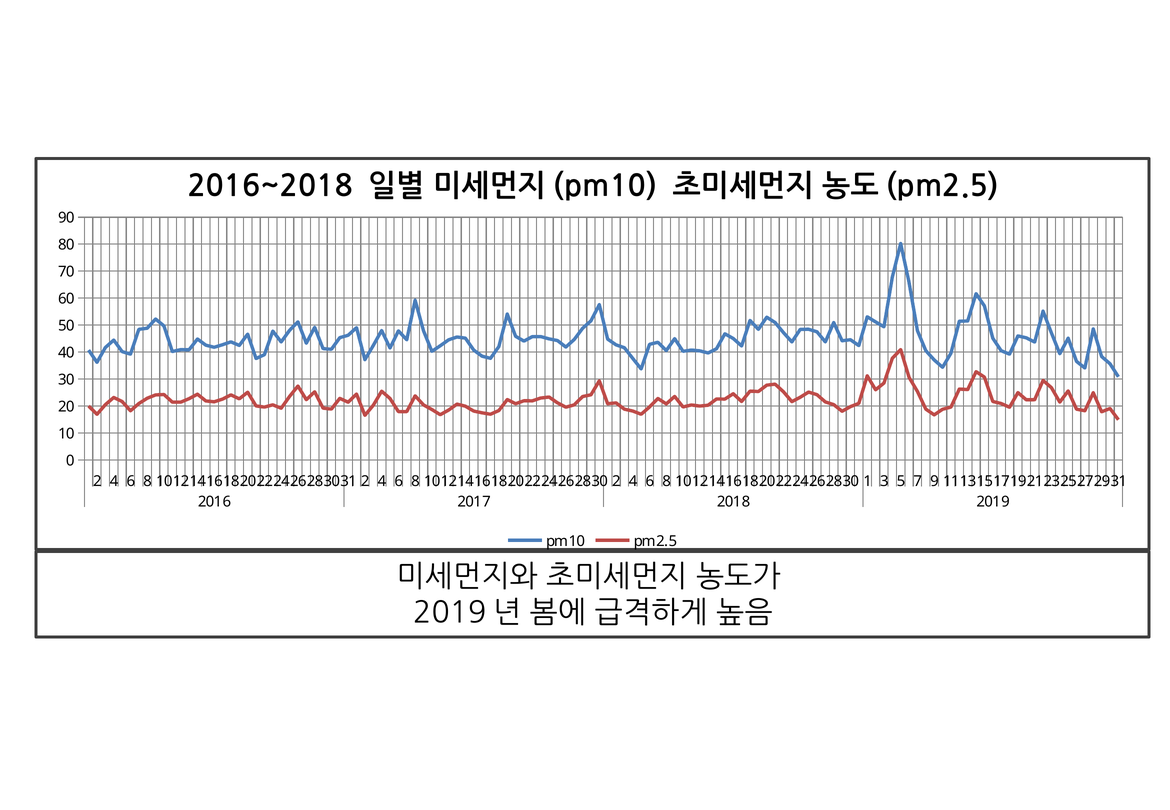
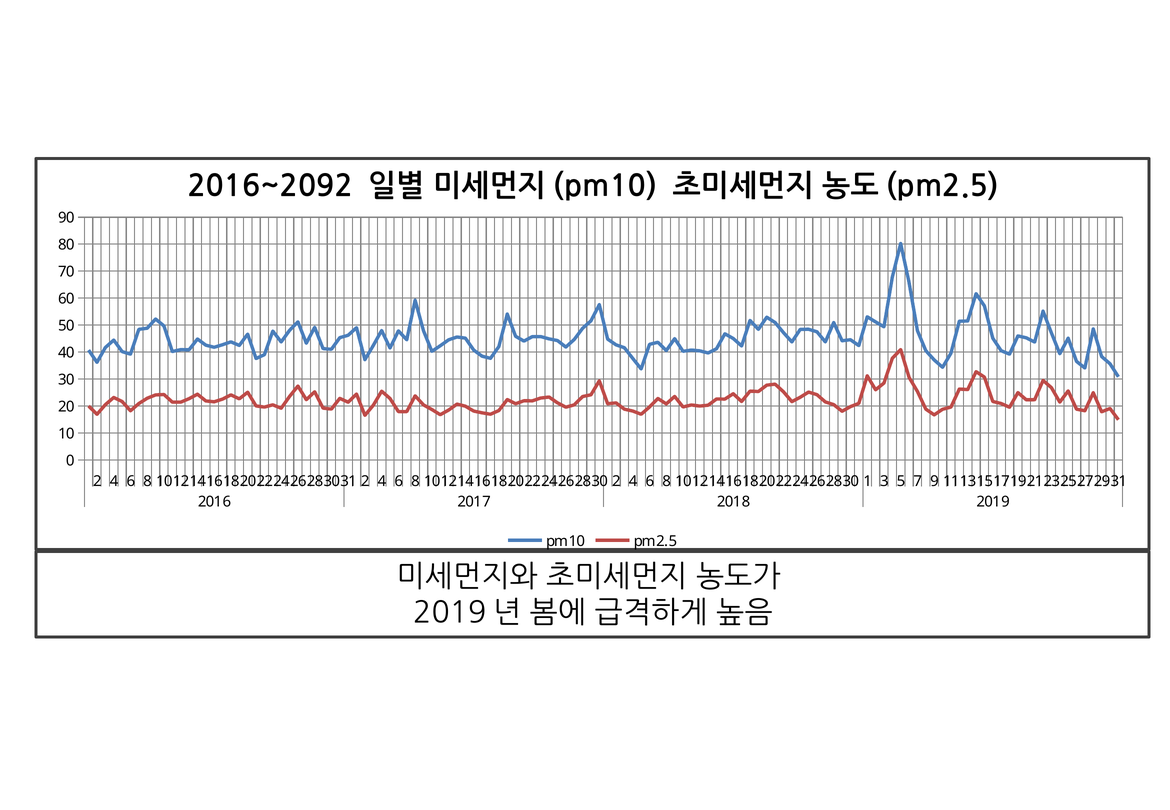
2016~2018: 2016~2018 -> 2016~2092 (270, 186)
